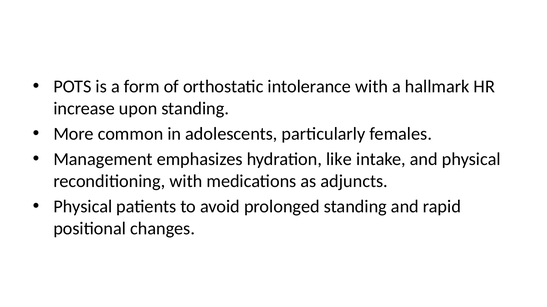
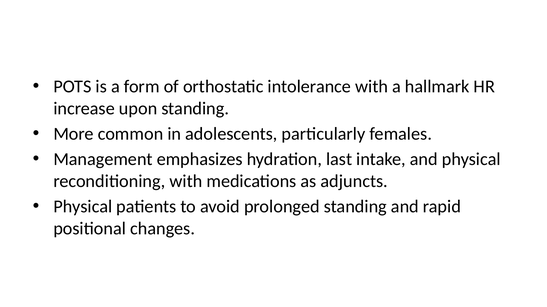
like: like -> last (339, 160)
